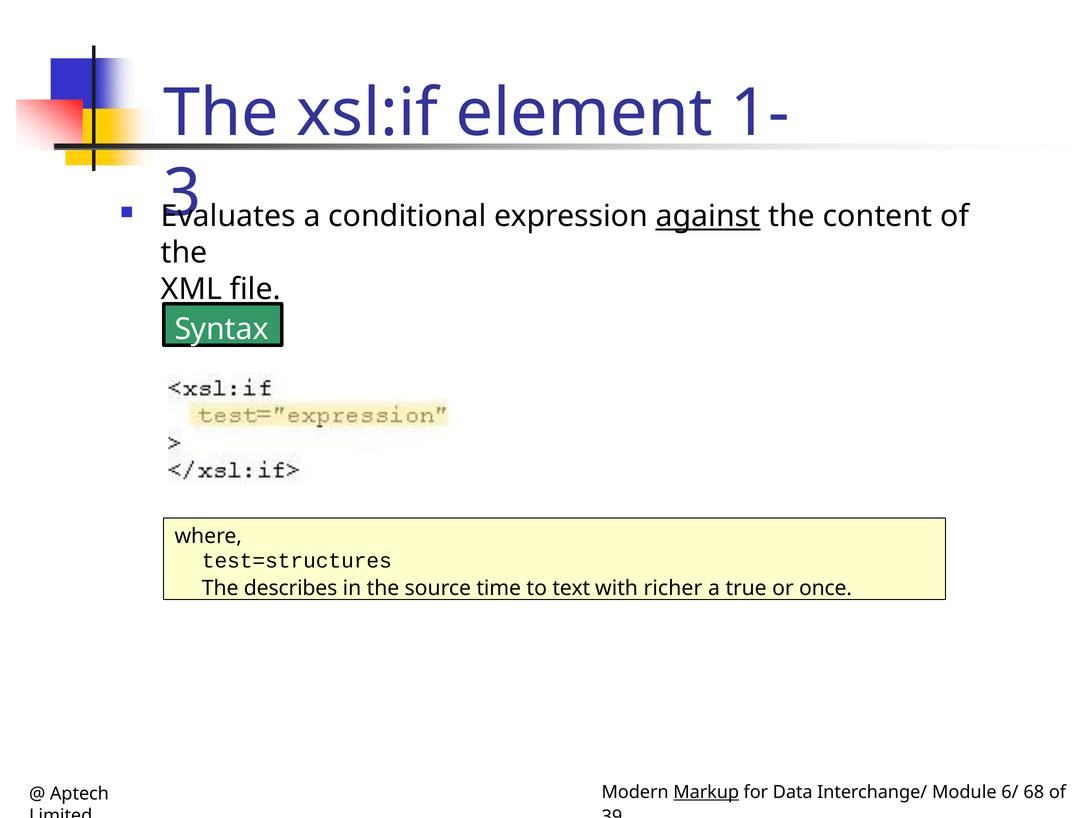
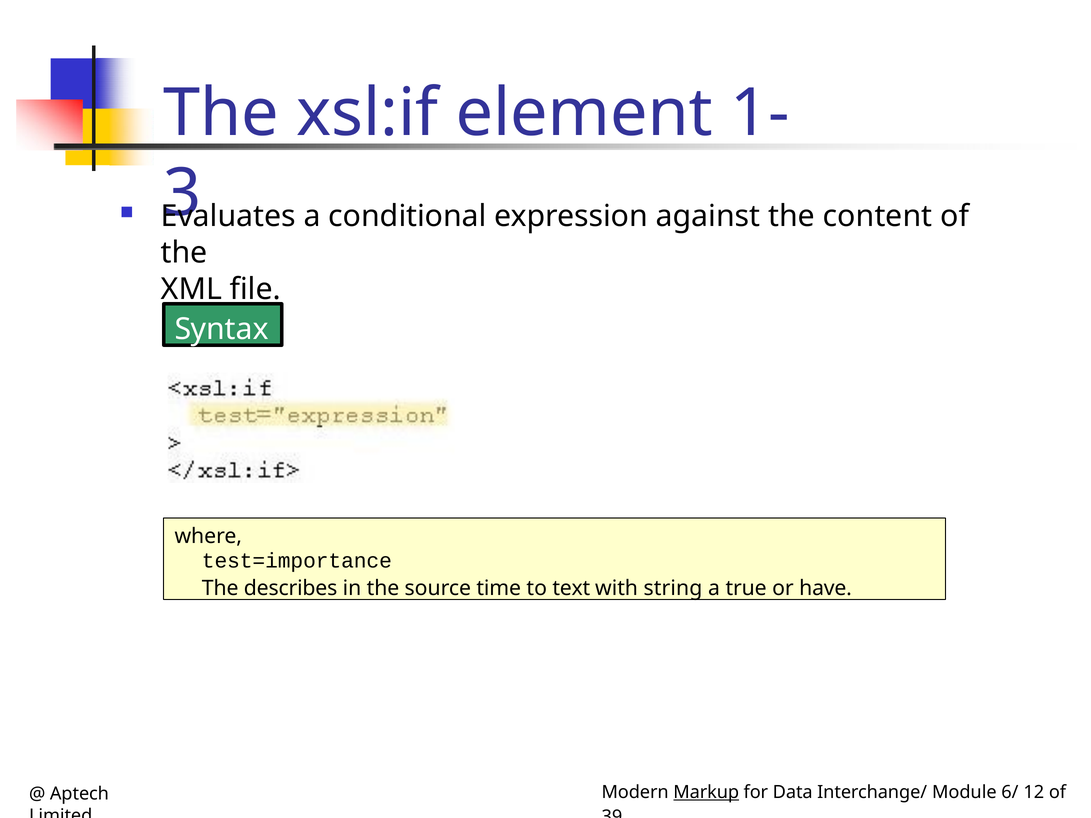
against underline: present -> none (708, 217)
test=structures: test=structures -> test=importance (297, 561)
richer: richer -> string (673, 589)
once: once -> have (826, 589)
68: 68 -> 12 (1034, 792)
